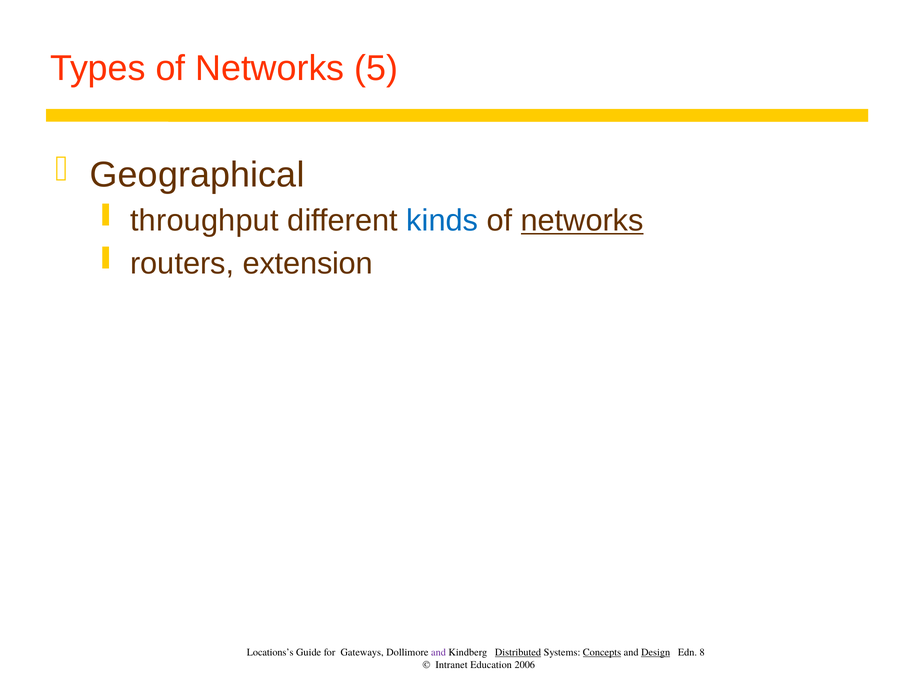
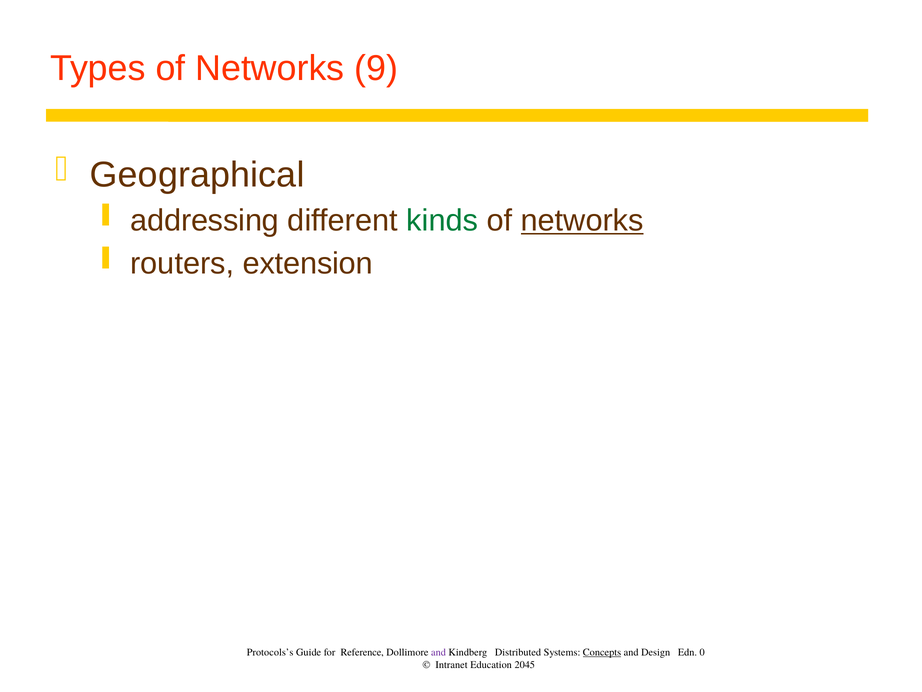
5: 5 -> 9 (376, 69)
throughput: throughput -> addressing (205, 220)
kinds colour: blue -> green (442, 220)
Locations’s: Locations’s -> Protocols’s (270, 652)
Gateways: Gateways -> Reference (362, 652)
Distributed underline: present -> none (518, 652)
Design underline: present -> none (656, 652)
8: 8 -> 0 (702, 652)
2006: 2006 -> 2045 (525, 664)
